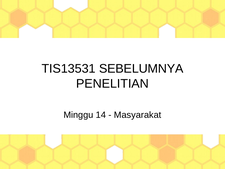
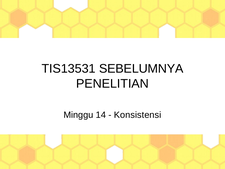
Masyarakat: Masyarakat -> Konsistensi (138, 115)
